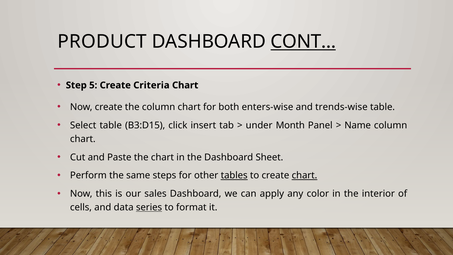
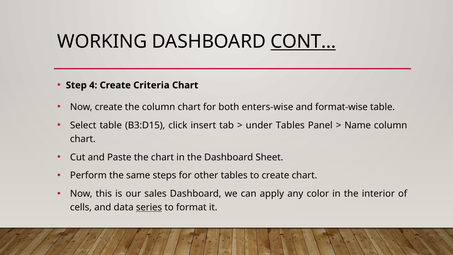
PRODUCT: PRODUCT -> WORKING (102, 42)
5: 5 -> 4 (93, 85)
trends-wise: trends-wise -> format-wise (341, 107)
under Month: Month -> Tables (290, 125)
tables underline: present -> none (234, 175)
chart underline: present -> none (304, 175)
